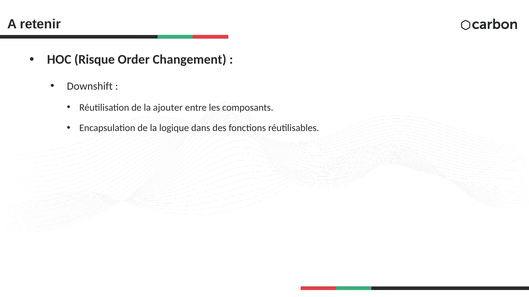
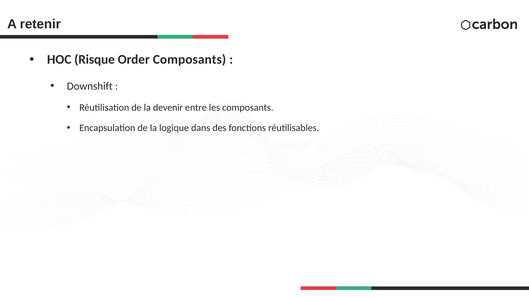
Order Changement: Changement -> Composants (189, 60)
ajouter: ajouter -> devenir (168, 108)
